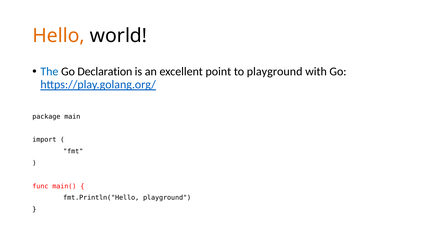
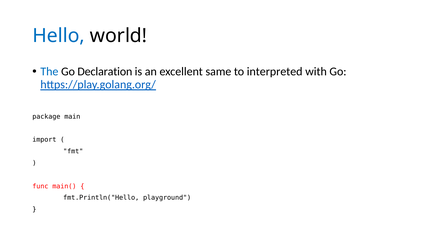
Hello colour: orange -> blue (59, 36)
point: point -> same (218, 72)
to playground: playground -> interpreted (275, 72)
